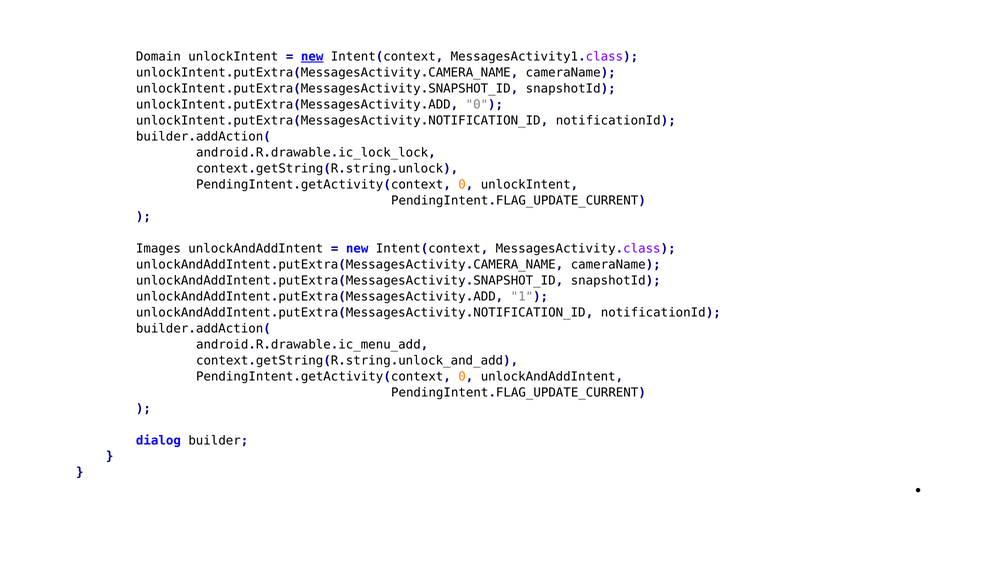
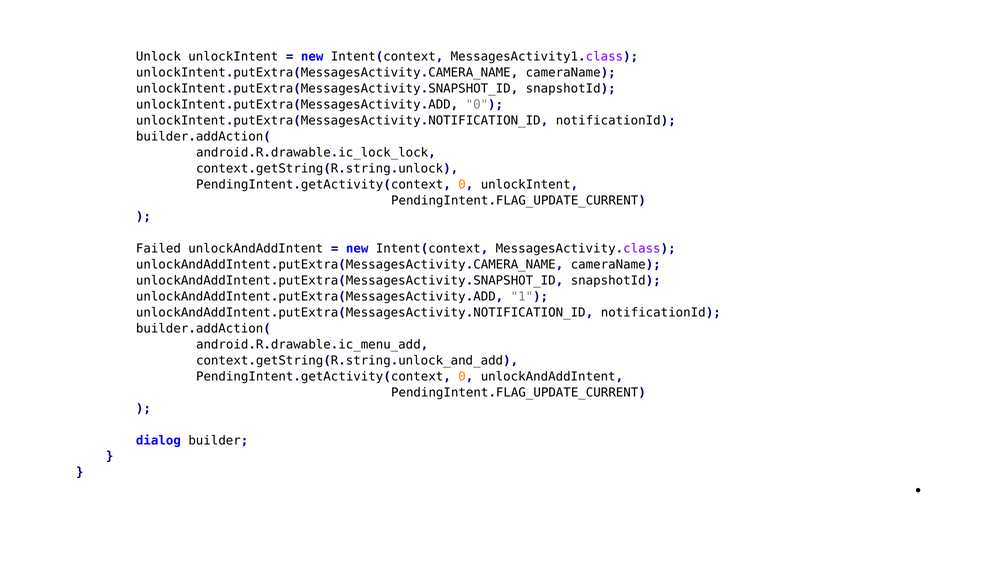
Domain: Domain -> Unlock (158, 57)
new underline: present -> none (312, 57)
Images: Images -> Failed (158, 248)
